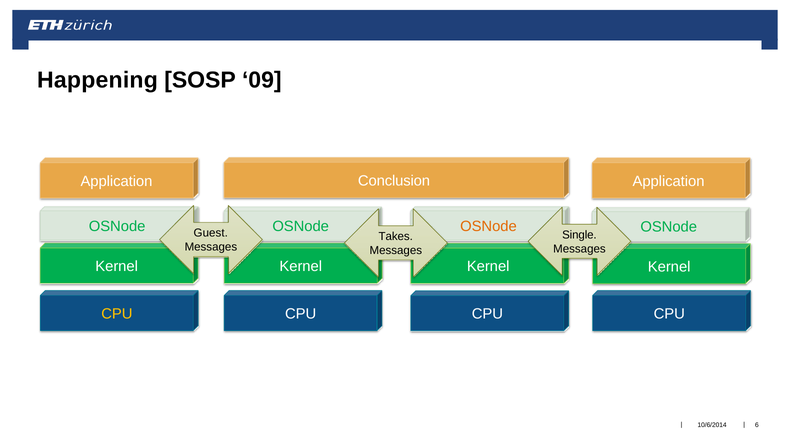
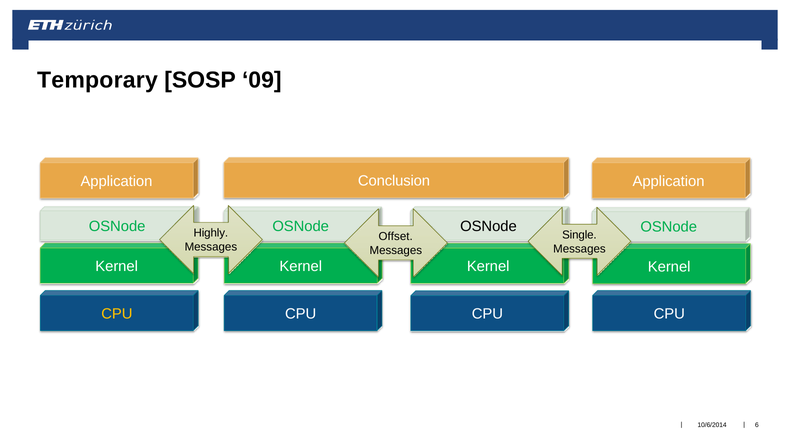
Happening: Happening -> Temporary (97, 80)
OSNode colour: orange -> black (488, 226)
Guest: Guest -> Highly (211, 233)
Takes: Takes -> Offset (396, 236)
